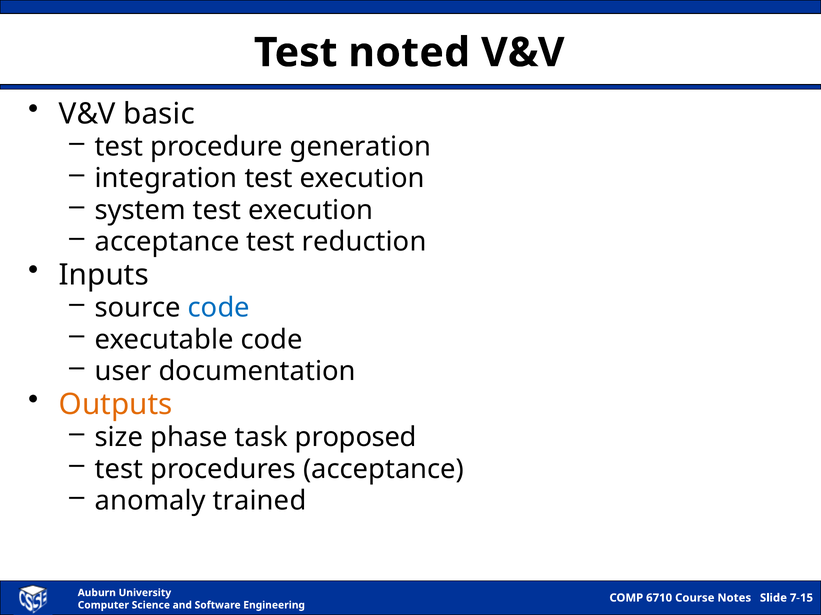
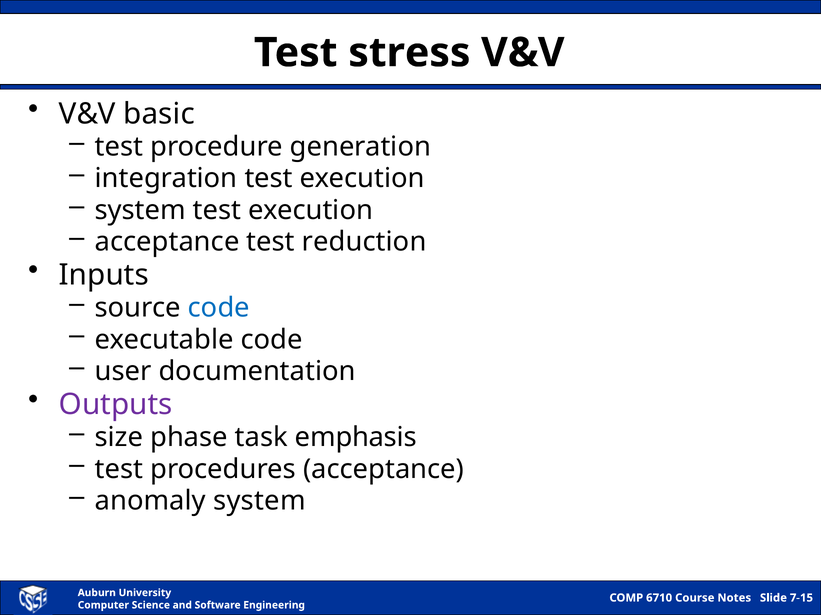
noted: noted -> stress (409, 53)
Outputs colour: orange -> purple (116, 405)
proposed: proposed -> emphasis (356, 438)
anomaly trained: trained -> system (259, 501)
